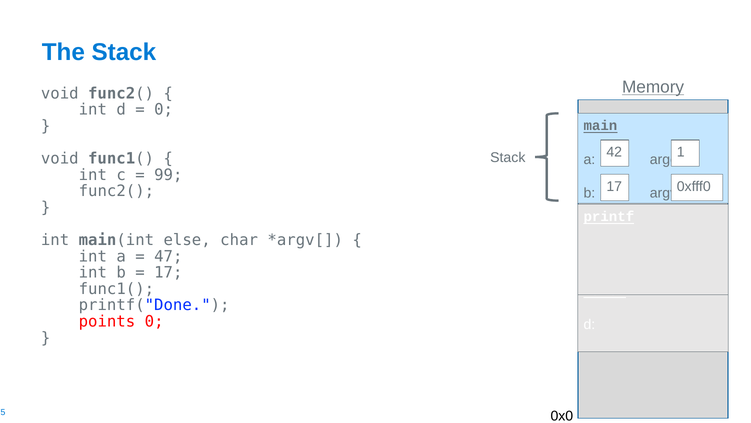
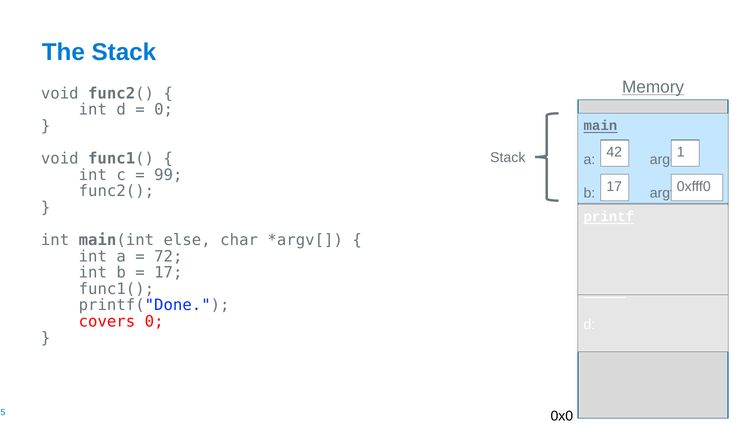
47: 47 -> 72 (168, 256)
points: points -> covers (107, 321)
